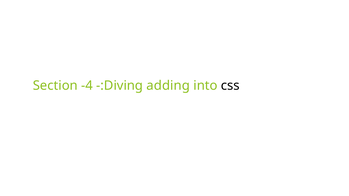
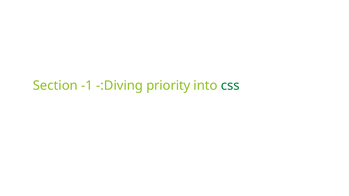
-4: -4 -> -1 (87, 86)
adding: adding -> priority (168, 86)
css colour: black -> green (230, 86)
